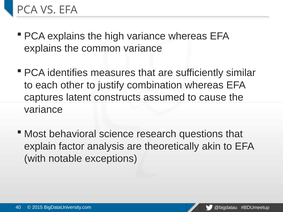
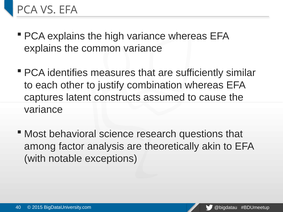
explain: explain -> among (40, 146)
